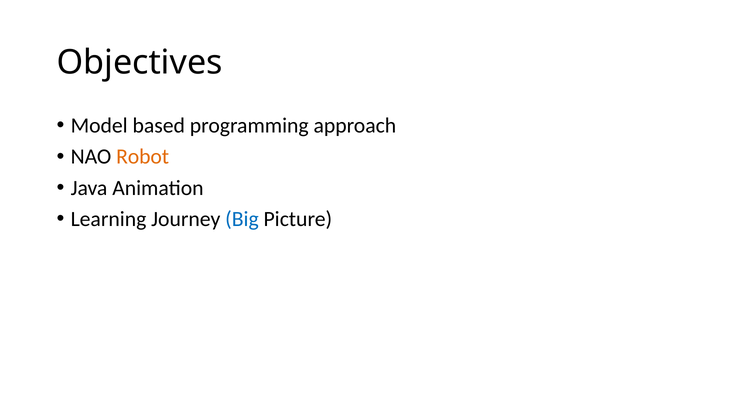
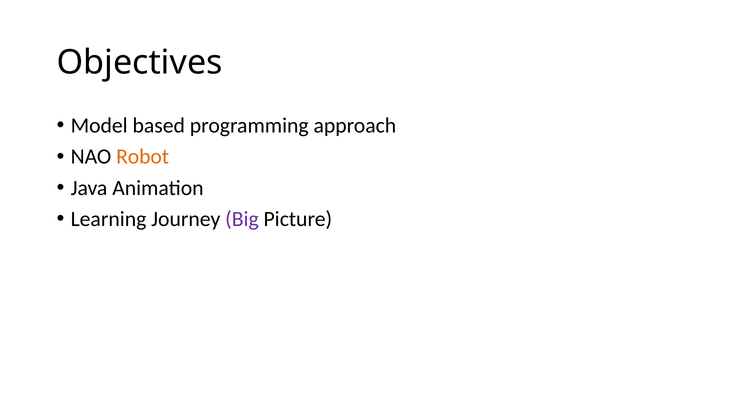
Big colour: blue -> purple (242, 219)
